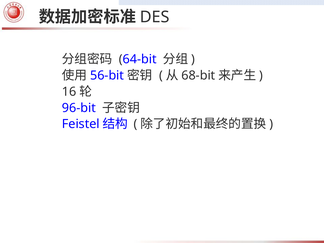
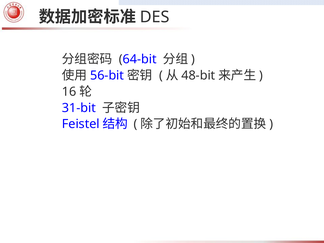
68-bit: 68-bit -> 48-bit (198, 75)
96-bit: 96-bit -> 31-bit (79, 108)
